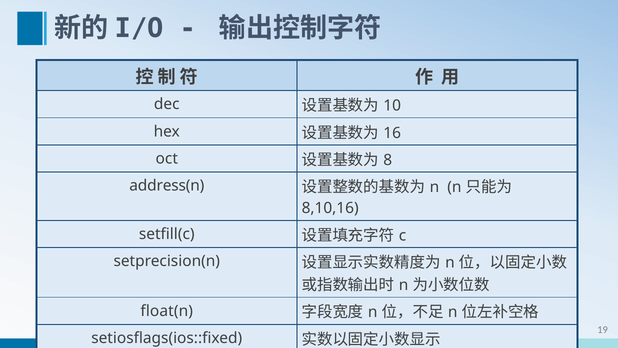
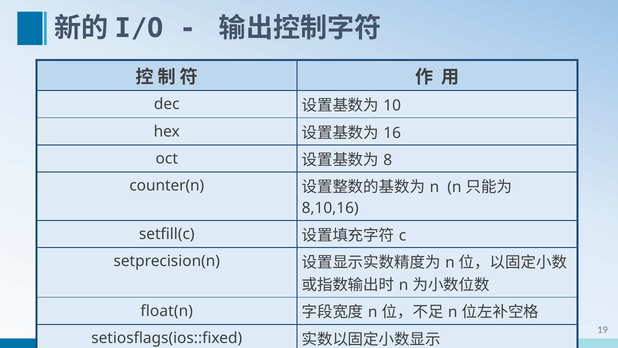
address(n: address(n -> counter(n (167, 186)
